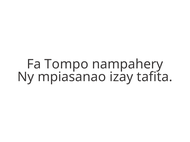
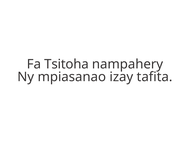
Tompo: Tompo -> Tsitoha (67, 64)
